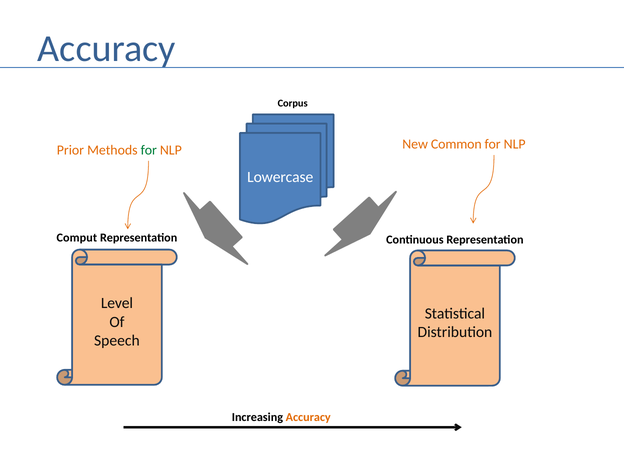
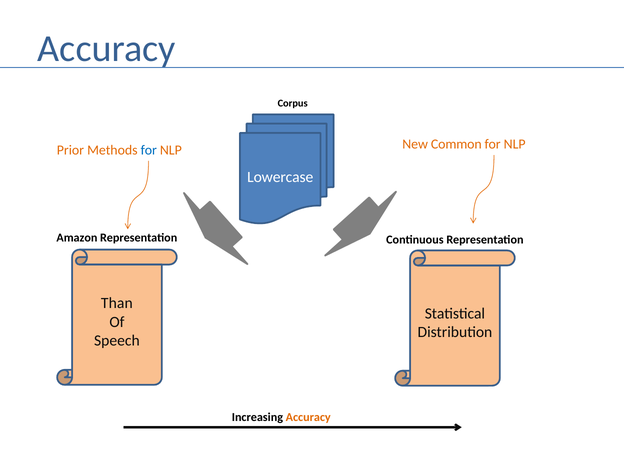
for colour: green -> blue (149, 150)
Comput: Comput -> Amazon (77, 238)
Level: Level -> Than (117, 303)
